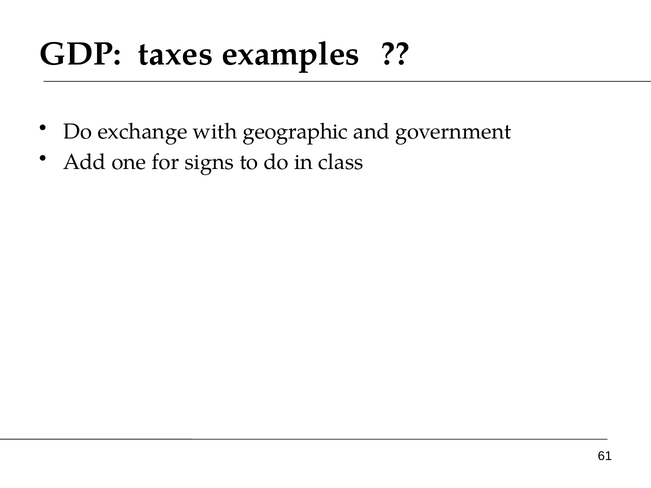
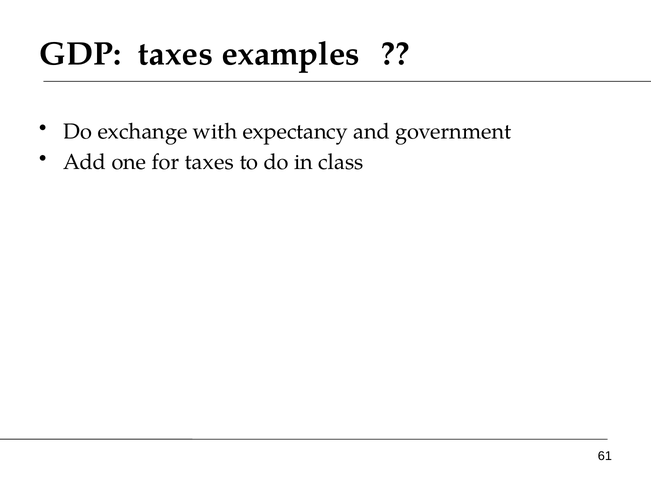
geographic: geographic -> expectancy (295, 132)
for signs: signs -> taxes (209, 162)
